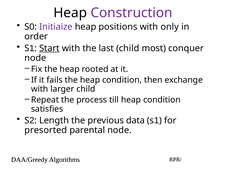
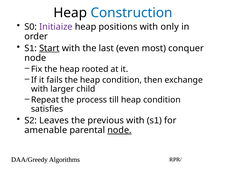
Construction colour: purple -> blue (132, 13)
last child: child -> even (128, 48)
Length: Length -> Leaves (54, 121)
previous data: data -> with (135, 121)
presorted: presorted -> amenable (46, 130)
node underline: none -> present (119, 130)
